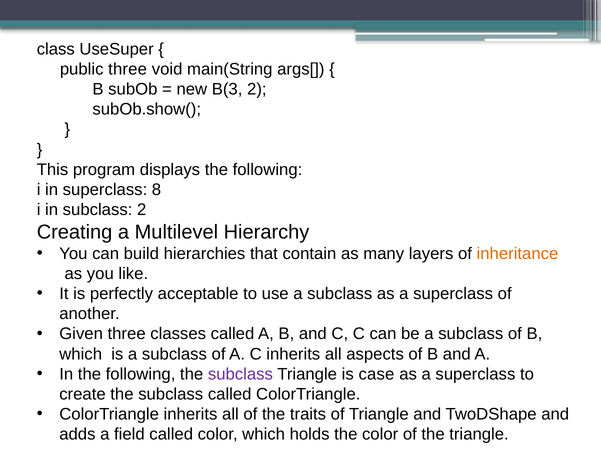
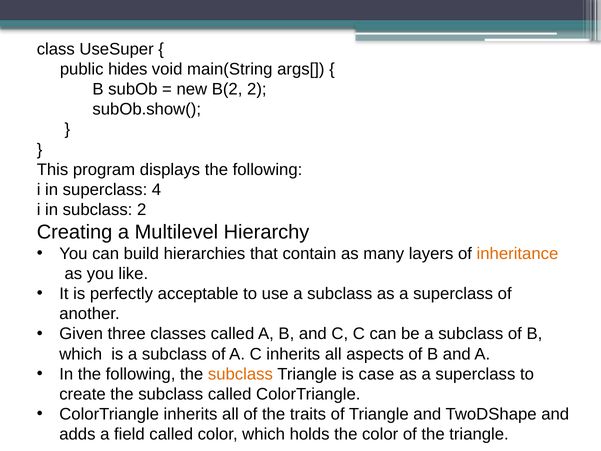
public three: three -> hides (128, 69)
B(3: B(3 -> B(2 (227, 89)
8: 8 -> 4 (156, 190)
subclass colour: purple -> orange (240, 374)
